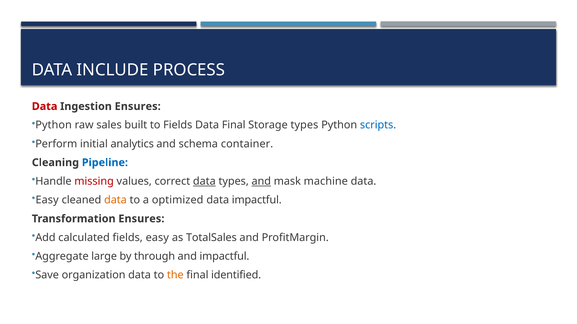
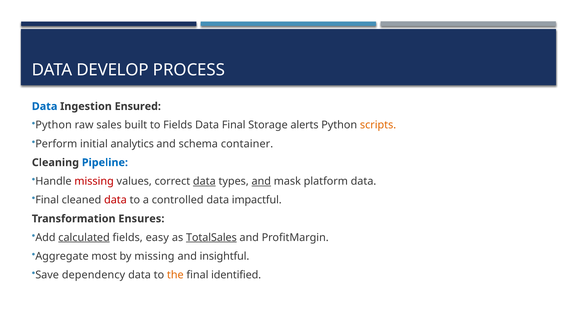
INCLUDE: INCLUDE -> DEVELOP (113, 70)
Data colour: red -> blue (45, 107)
Ingestion Ensures: Ensures -> Ensured (138, 107)
Storage types: types -> alerts (305, 125)
scripts colour: blue -> orange (378, 125)
machine: machine -> platform (326, 182)
Easy: Easy -> Final (47, 200)
data colour: orange -> red (115, 200)
optimized: optimized -> controlled (178, 200)
calculated underline: none -> present (84, 238)
TotalSales underline: none -> present (211, 238)
large: large -> most (104, 257)
by through: through -> missing (154, 257)
and impactful: impactful -> insightful (224, 257)
organization: organization -> dependency (94, 275)
